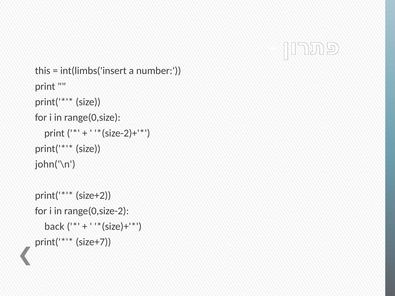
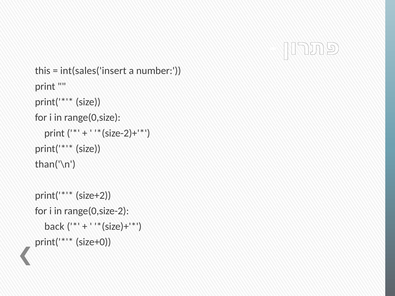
int(limbs('insert: int(limbs('insert -> int(sales('insert (93, 71)
john('\n: john('\n -> than('\n (55, 164)
size+7: size+7 -> size+0 (93, 242)
